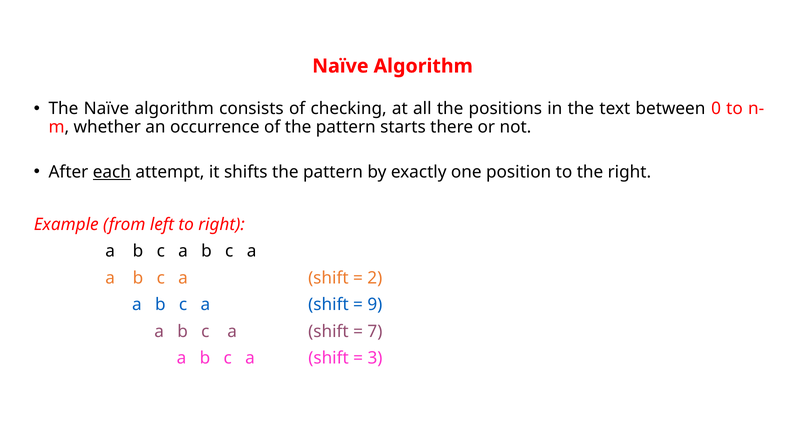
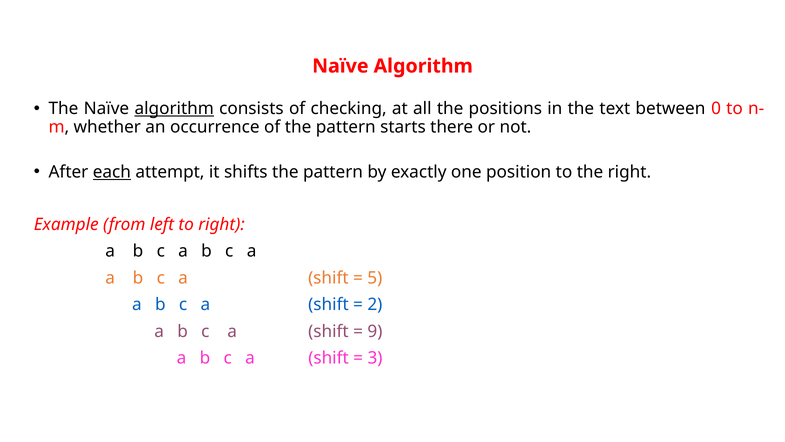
algorithm underline: none -> present (174, 109)
2: 2 -> 5 (375, 278)
9: 9 -> 2 (375, 304)
7: 7 -> 9 (375, 331)
